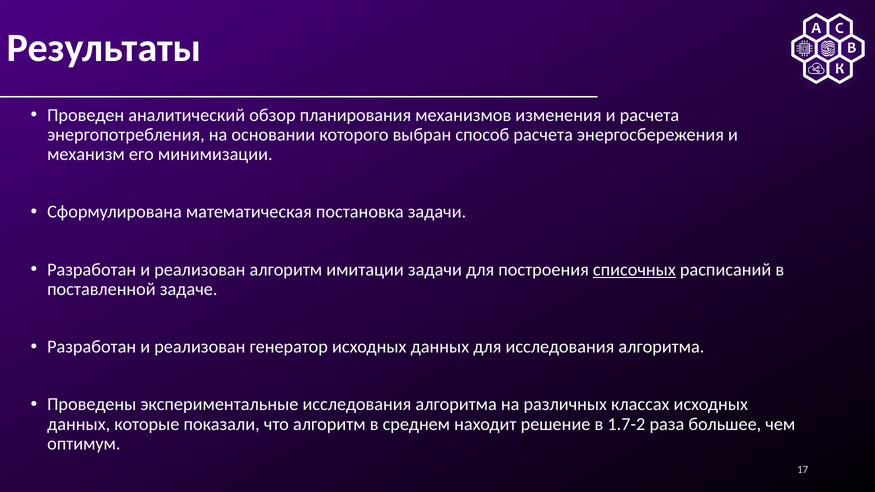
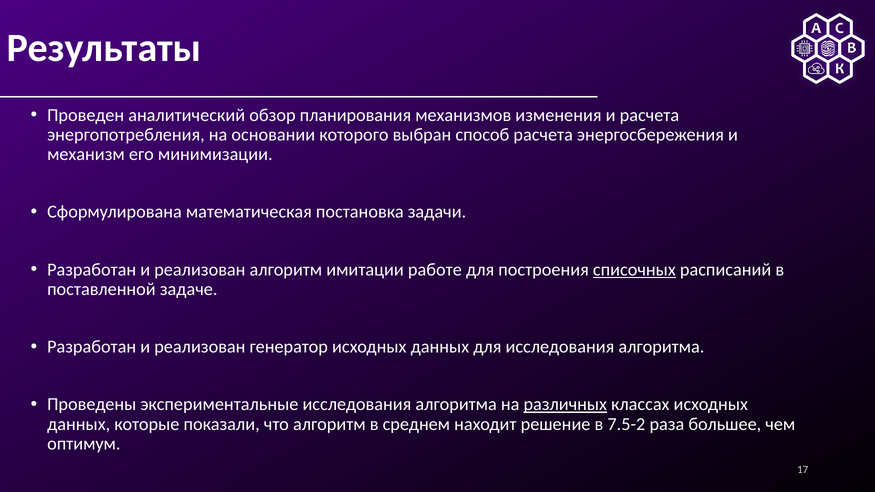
имитации задачи: задачи -> работе (435, 270)
различных underline: none -> present (565, 405)
1.7-2: 1.7-2 -> 7.5-2 (626, 424)
